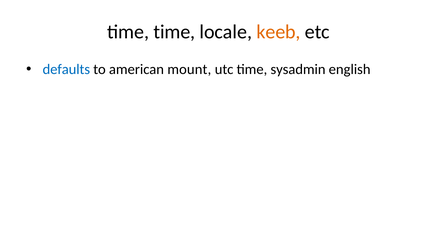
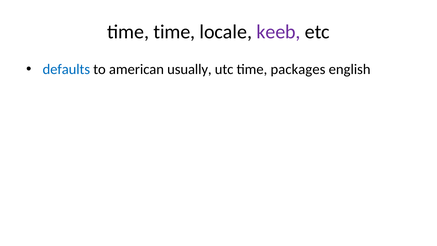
keeb colour: orange -> purple (279, 32)
mount: mount -> usually (189, 69)
sysadmin: sysadmin -> packages (298, 69)
